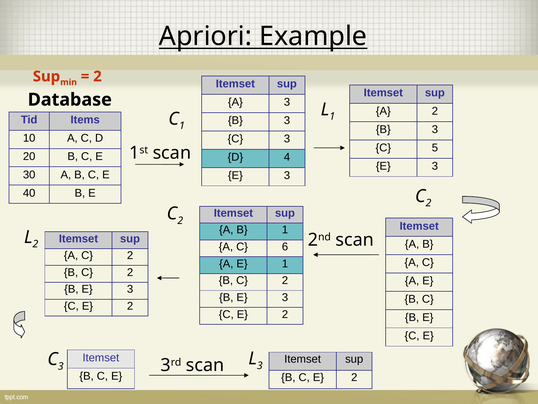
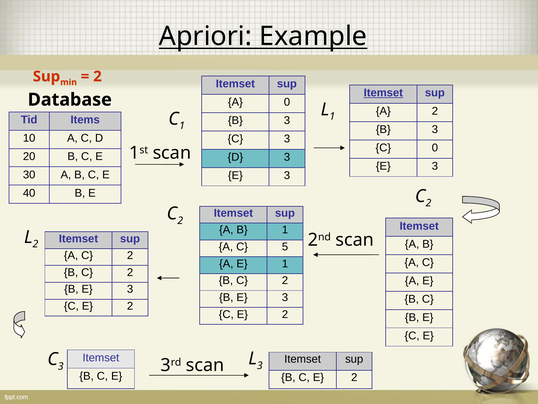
Itemset underline: none -> present (383, 93)
A 3: 3 -> 0 (287, 102)
C 5: 5 -> 0 (435, 148)
D 4: 4 -> 3 (287, 157)
6: 6 -> 5 (285, 247)
